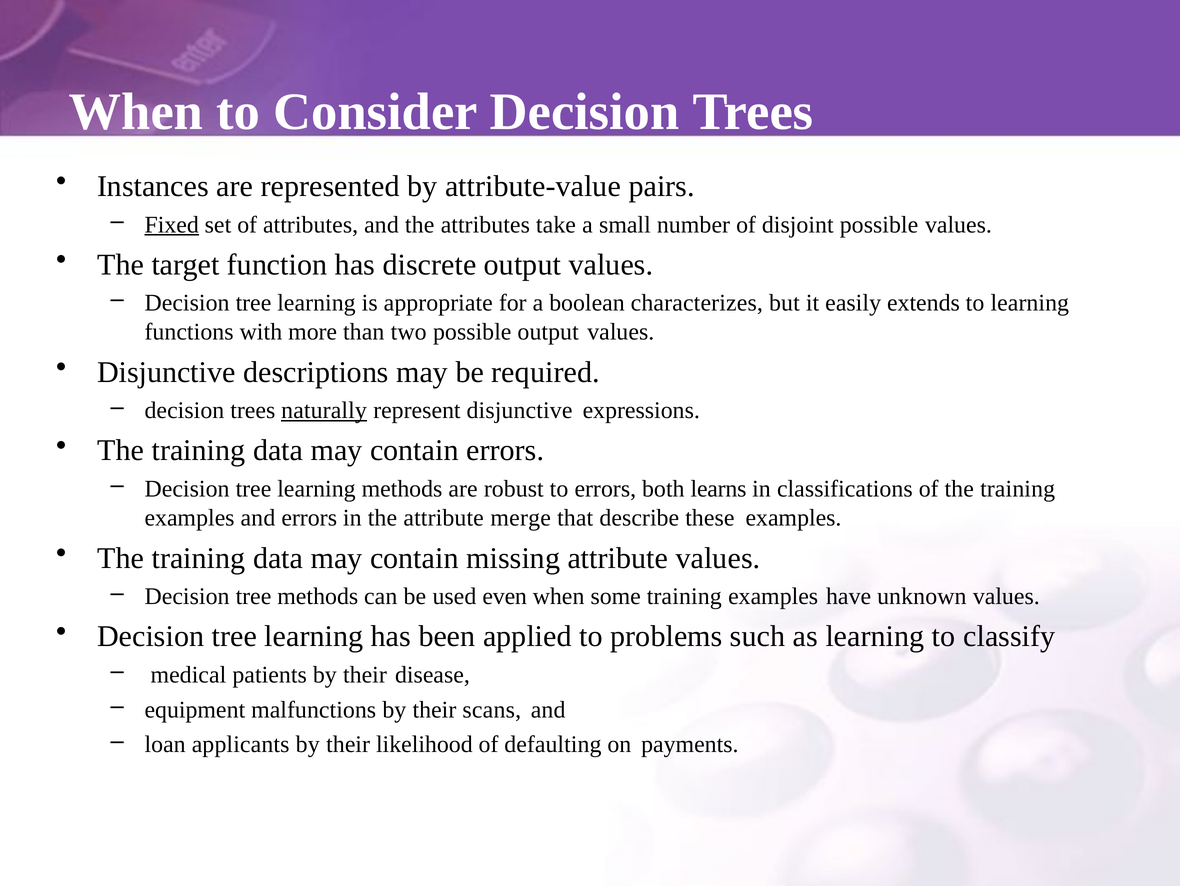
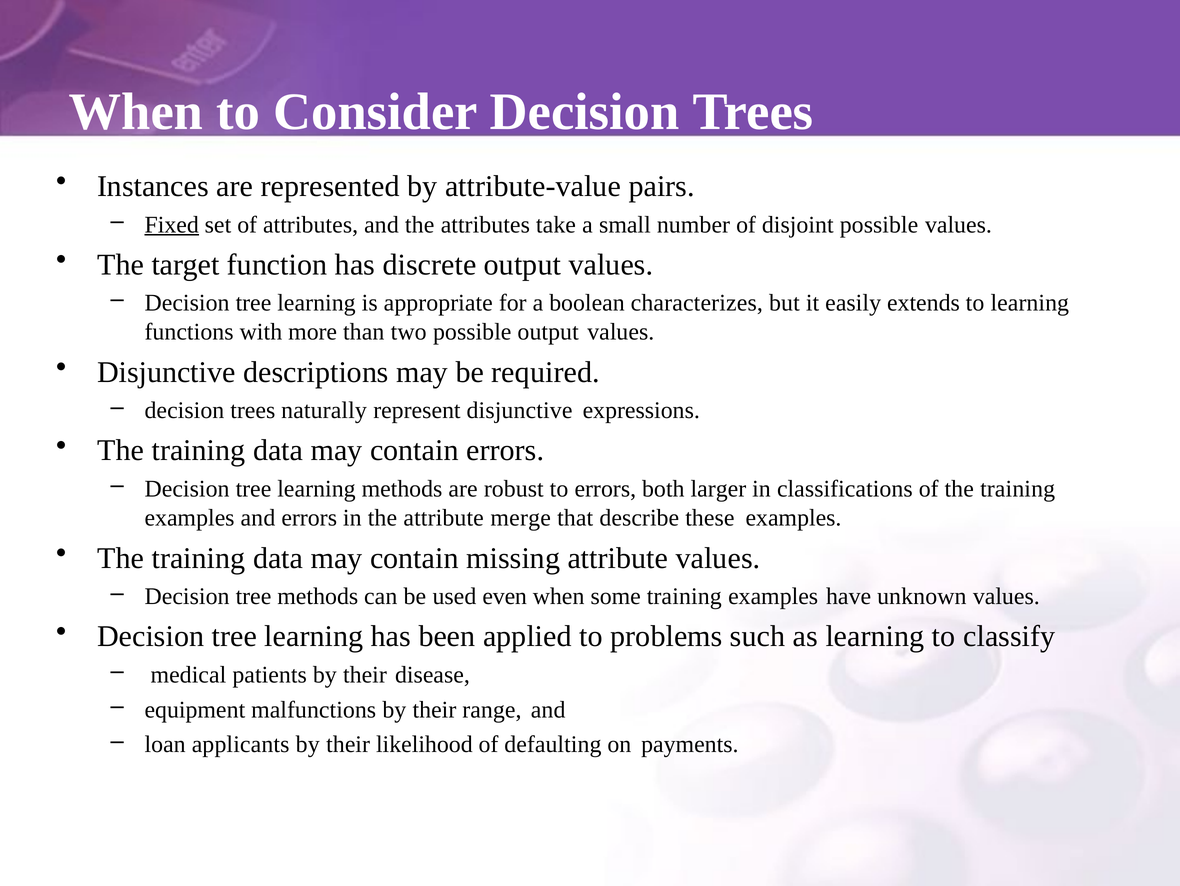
naturally underline: present -> none (324, 411)
learns: learns -> larger (718, 489)
scans: scans -> range (492, 710)
